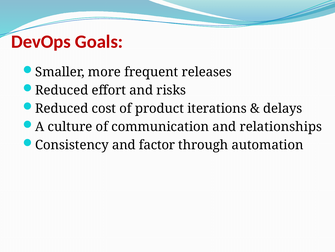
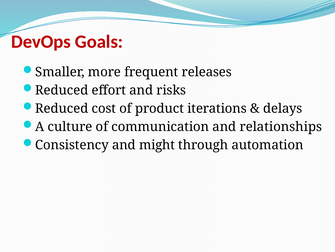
factor: factor -> might (157, 145)
